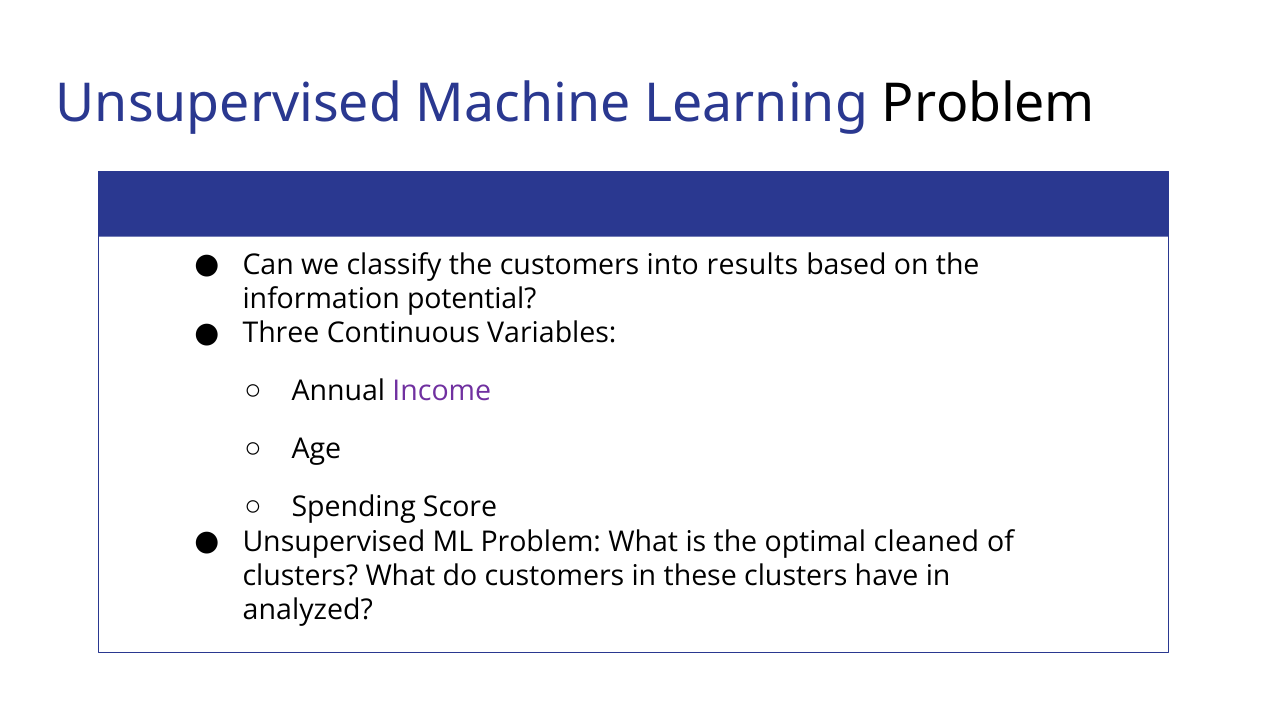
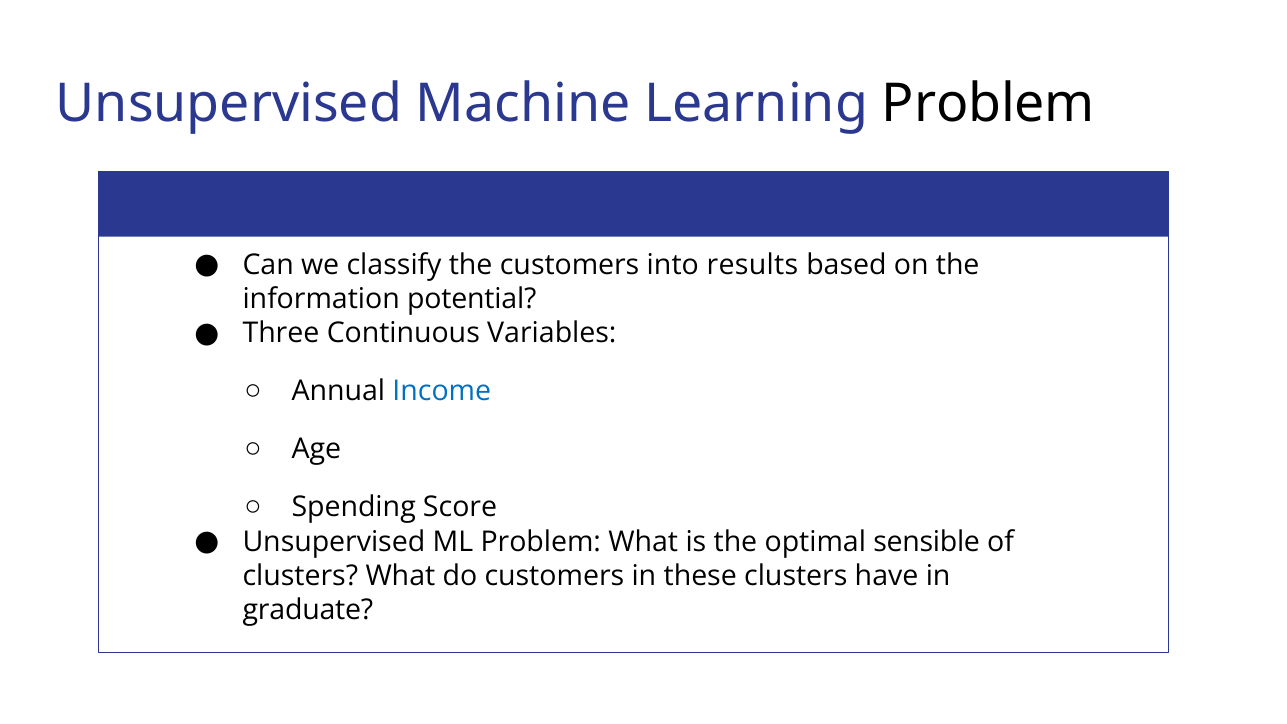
Income colour: purple -> blue (442, 391)
cleaned: cleaned -> sensible (927, 542)
analyzed: analyzed -> graduate (308, 610)
